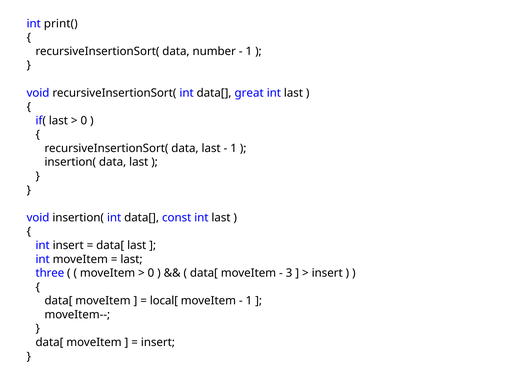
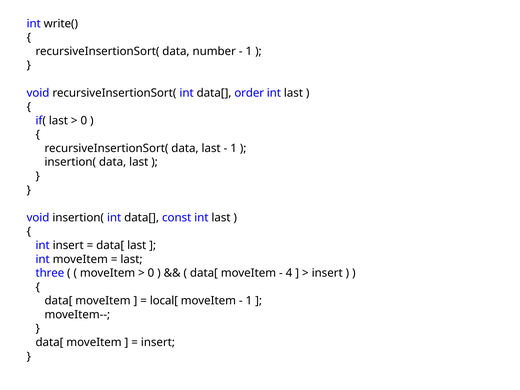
print(: print( -> write( (61, 24)
great: great -> order (249, 93)
3: 3 -> 4 (289, 273)
